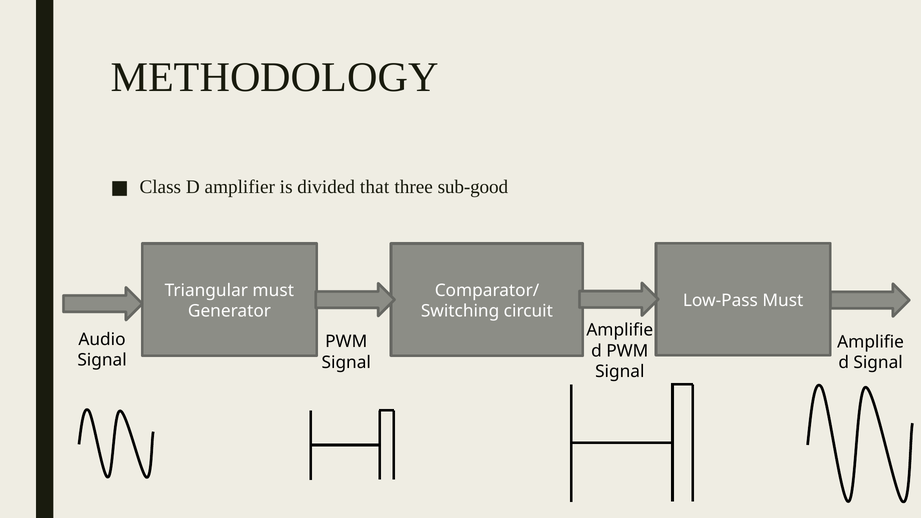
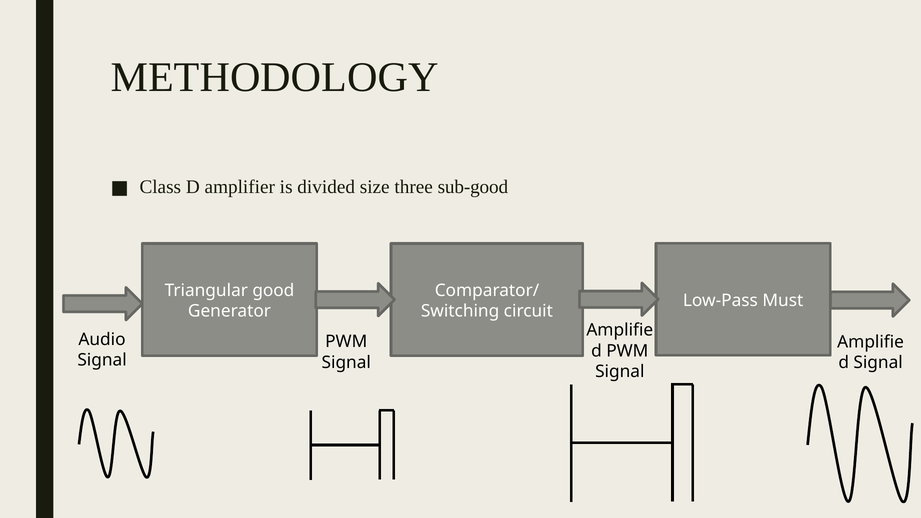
that: that -> size (375, 187)
Triangular must: must -> good (273, 291)
